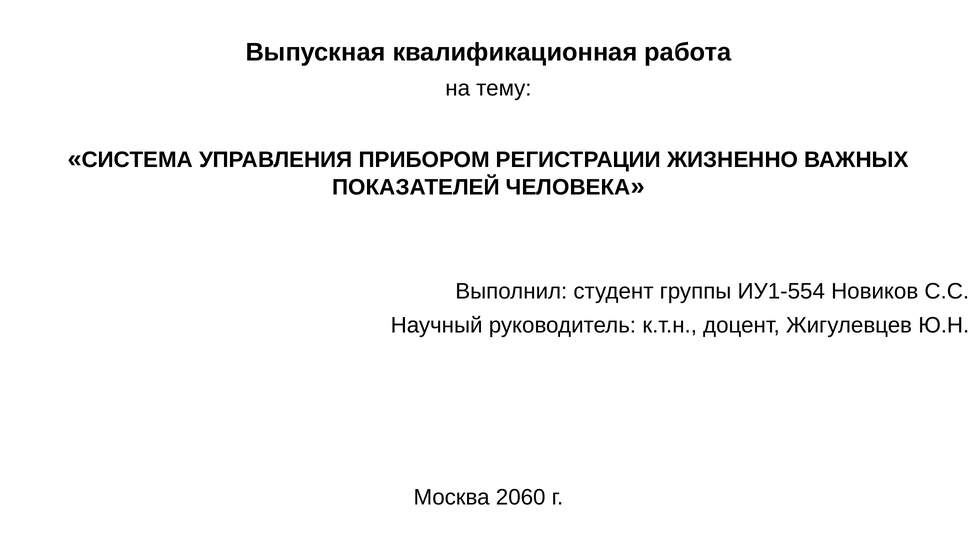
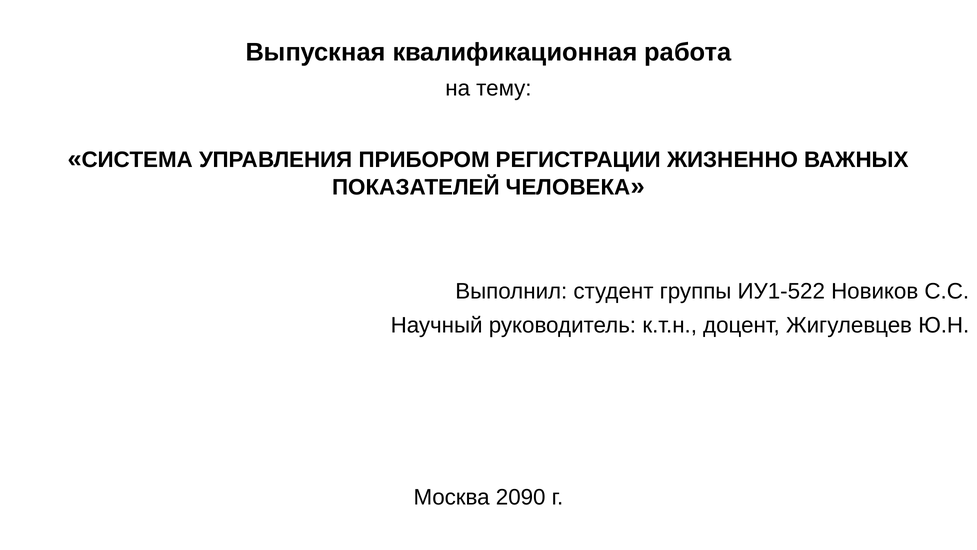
ИУ1-554: ИУ1-554 -> ИУ1-522 (781, 291)
2060: 2060 -> 2090 (521, 497)
